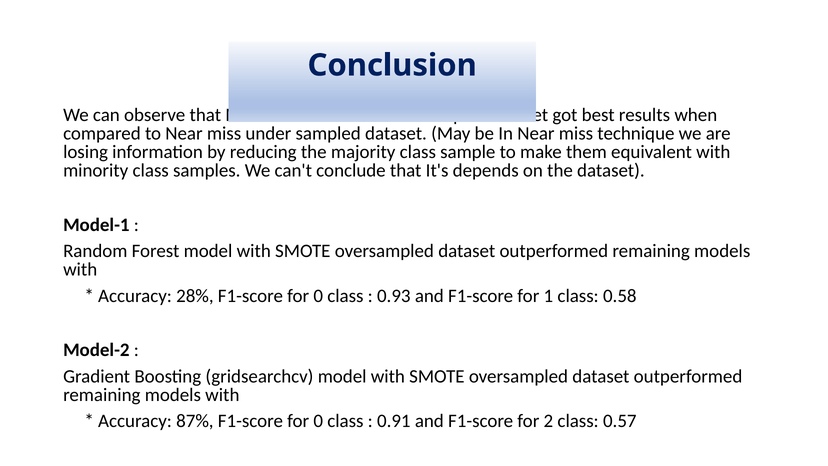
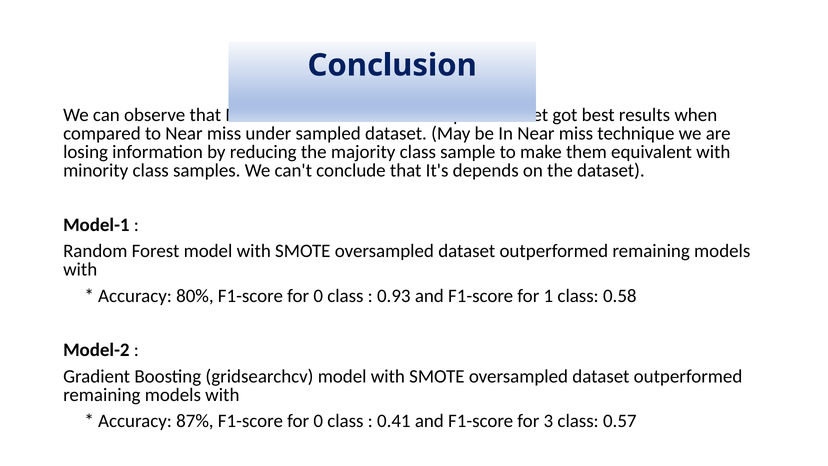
28%: 28% -> 80% (195, 296)
0.91: 0.91 -> 0.41 (394, 421)
2: 2 -> 3 (548, 421)
